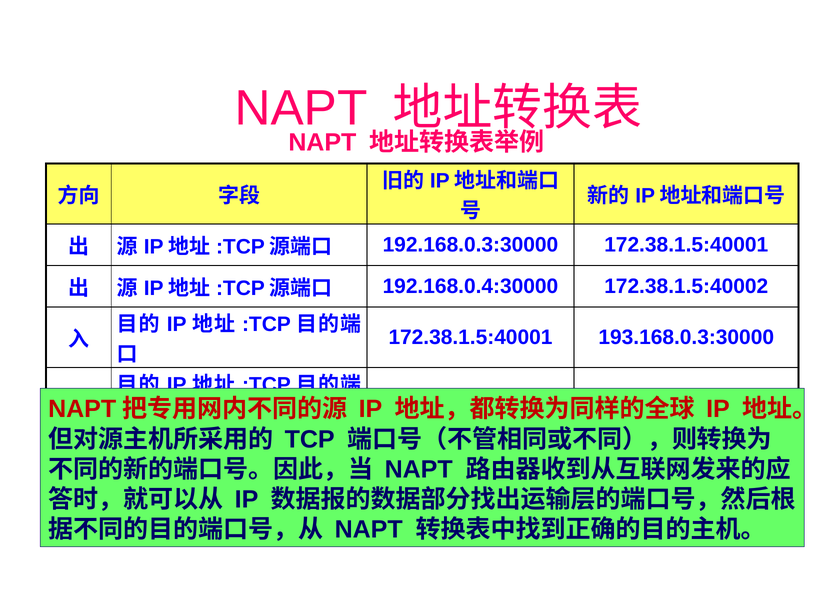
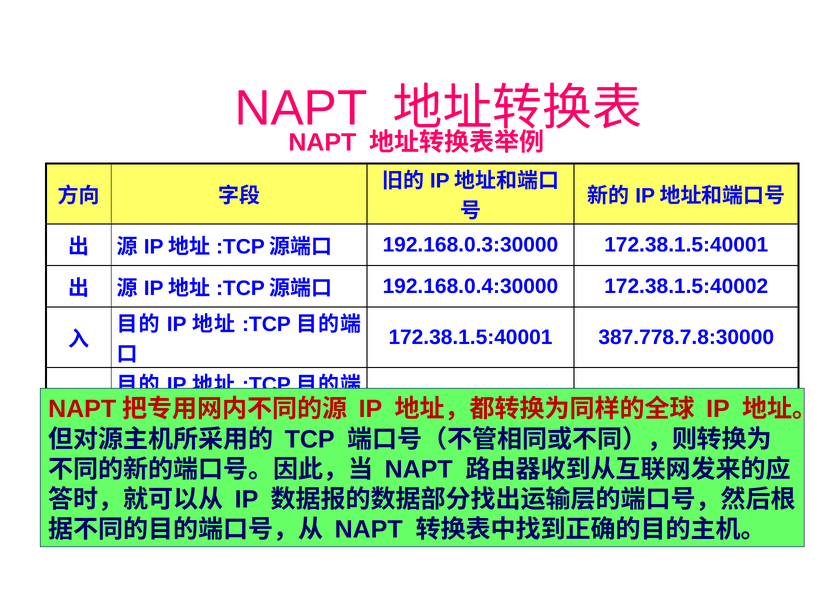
193.168.0.3:30000: 193.168.0.3:30000 -> 387.778.7.8:30000 (686, 338)
